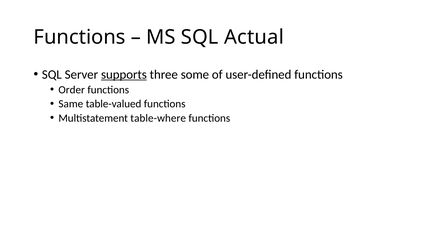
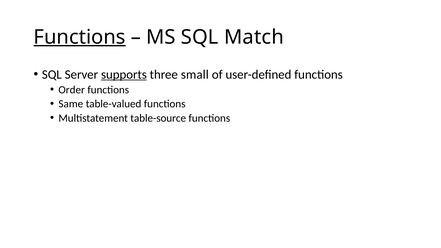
Functions underline: none -> present (80, 37)
Actual: Actual -> Match (254, 37)
some: some -> small (195, 75)
table-where: table-where -> table-source (158, 118)
